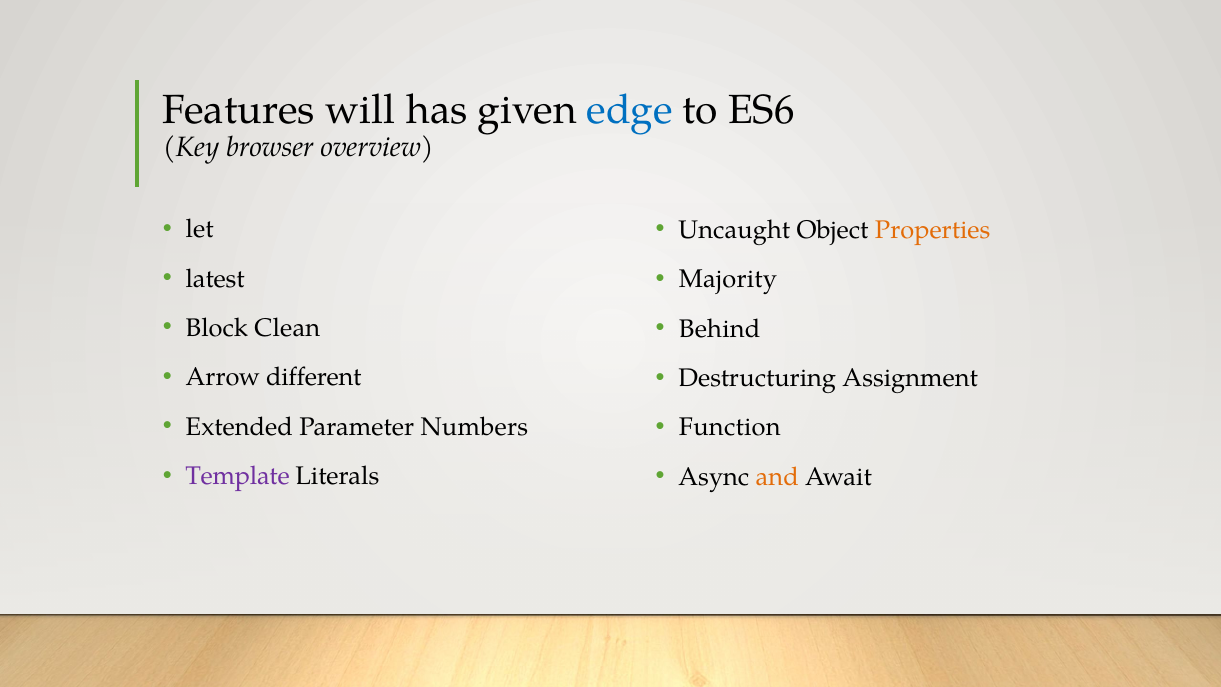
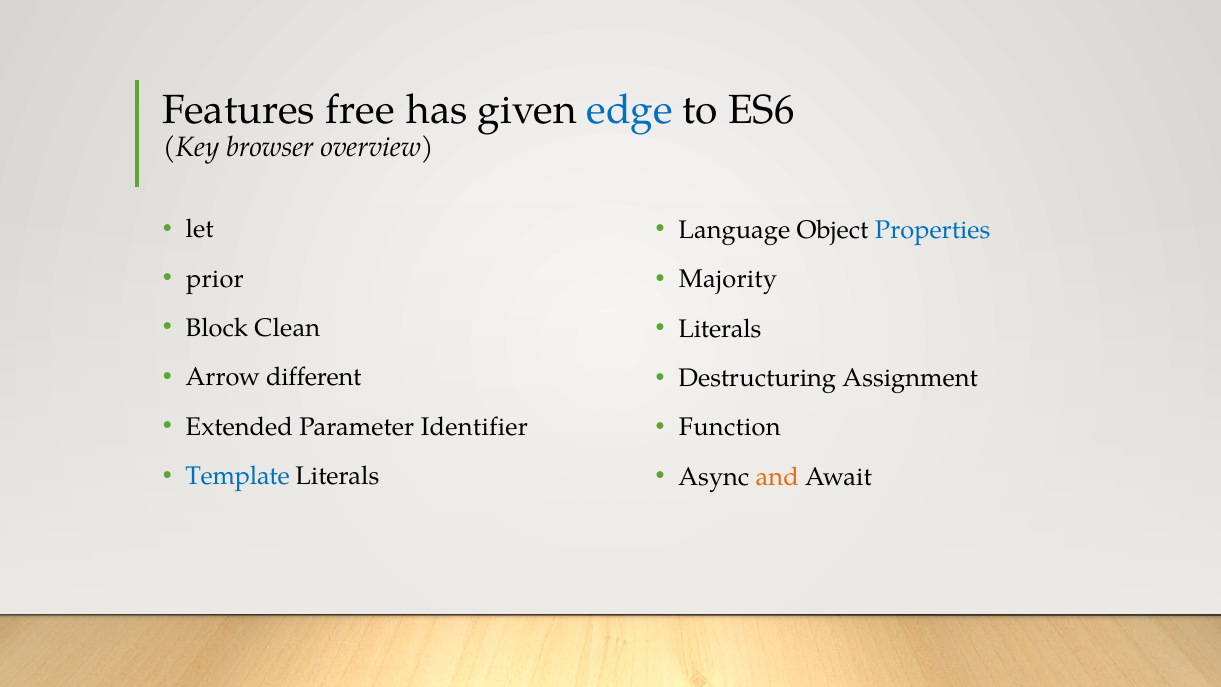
will: will -> free (360, 110)
Uncaught: Uncaught -> Language (734, 230)
Properties colour: orange -> blue (933, 230)
latest: latest -> prior (215, 279)
Behind: Behind -> Literals (720, 329)
Numbers: Numbers -> Identifier (474, 427)
Template colour: purple -> blue (238, 476)
